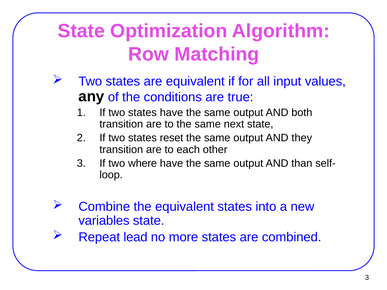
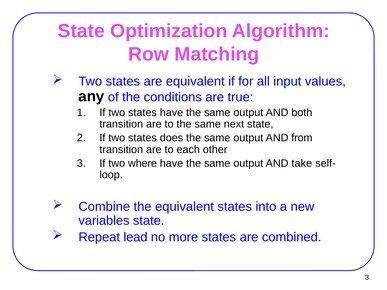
reset: reset -> does (171, 138)
they: they -> from (302, 138)
than: than -> take (302, 163)
